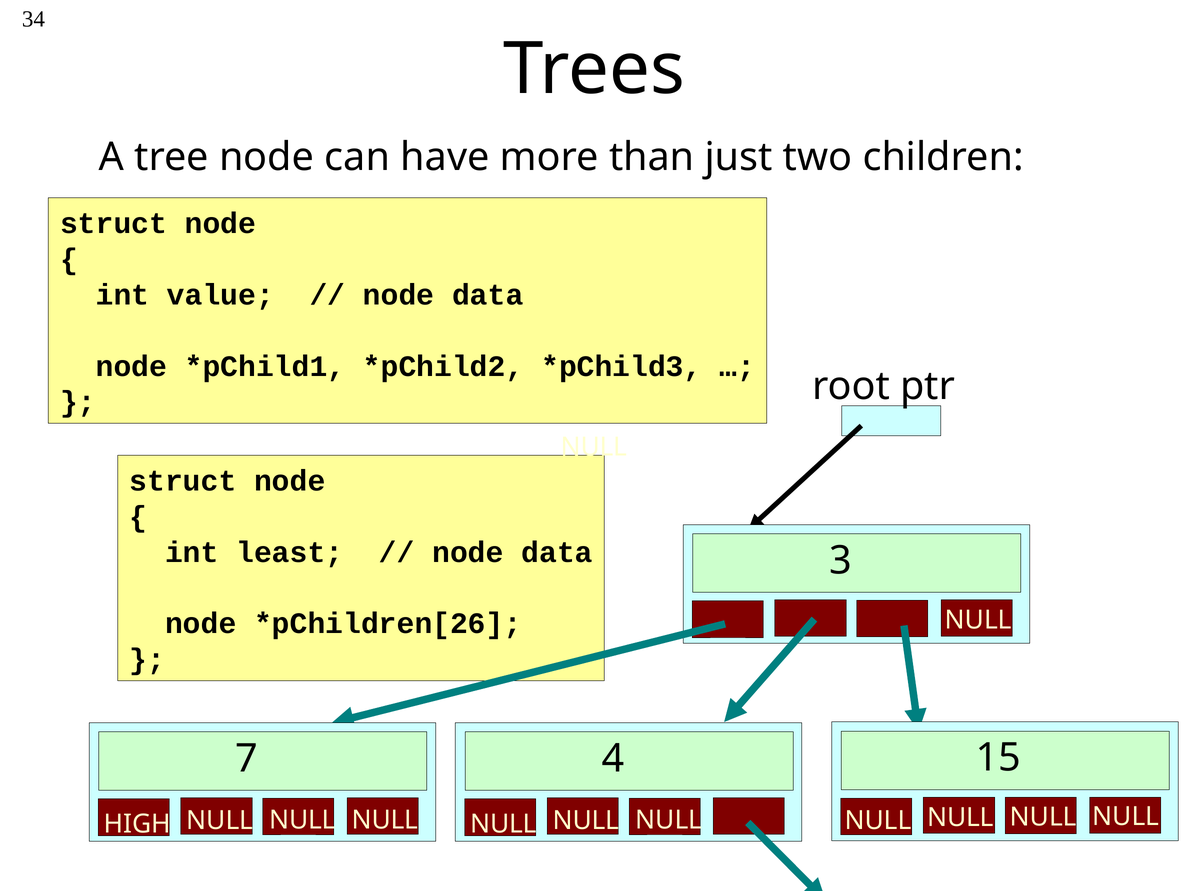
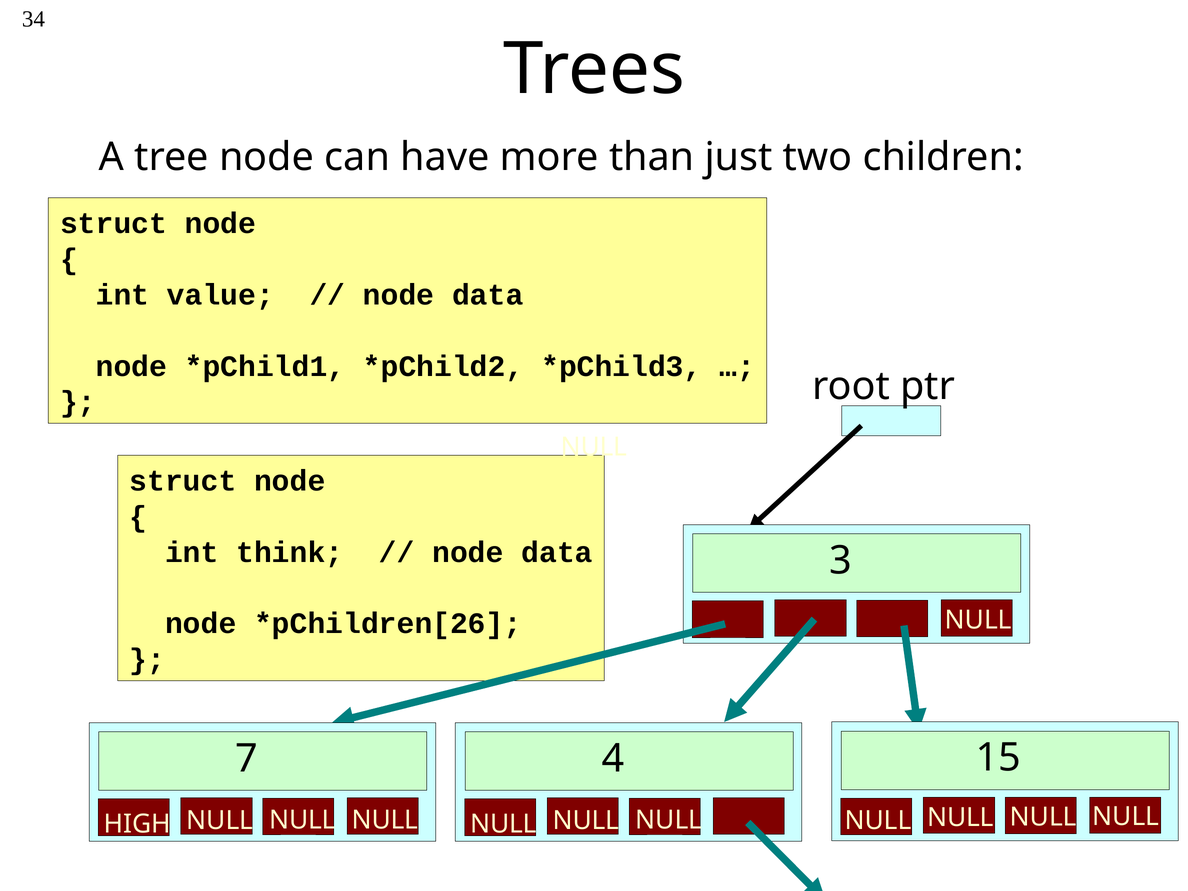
least: least -> think (290, 552)
